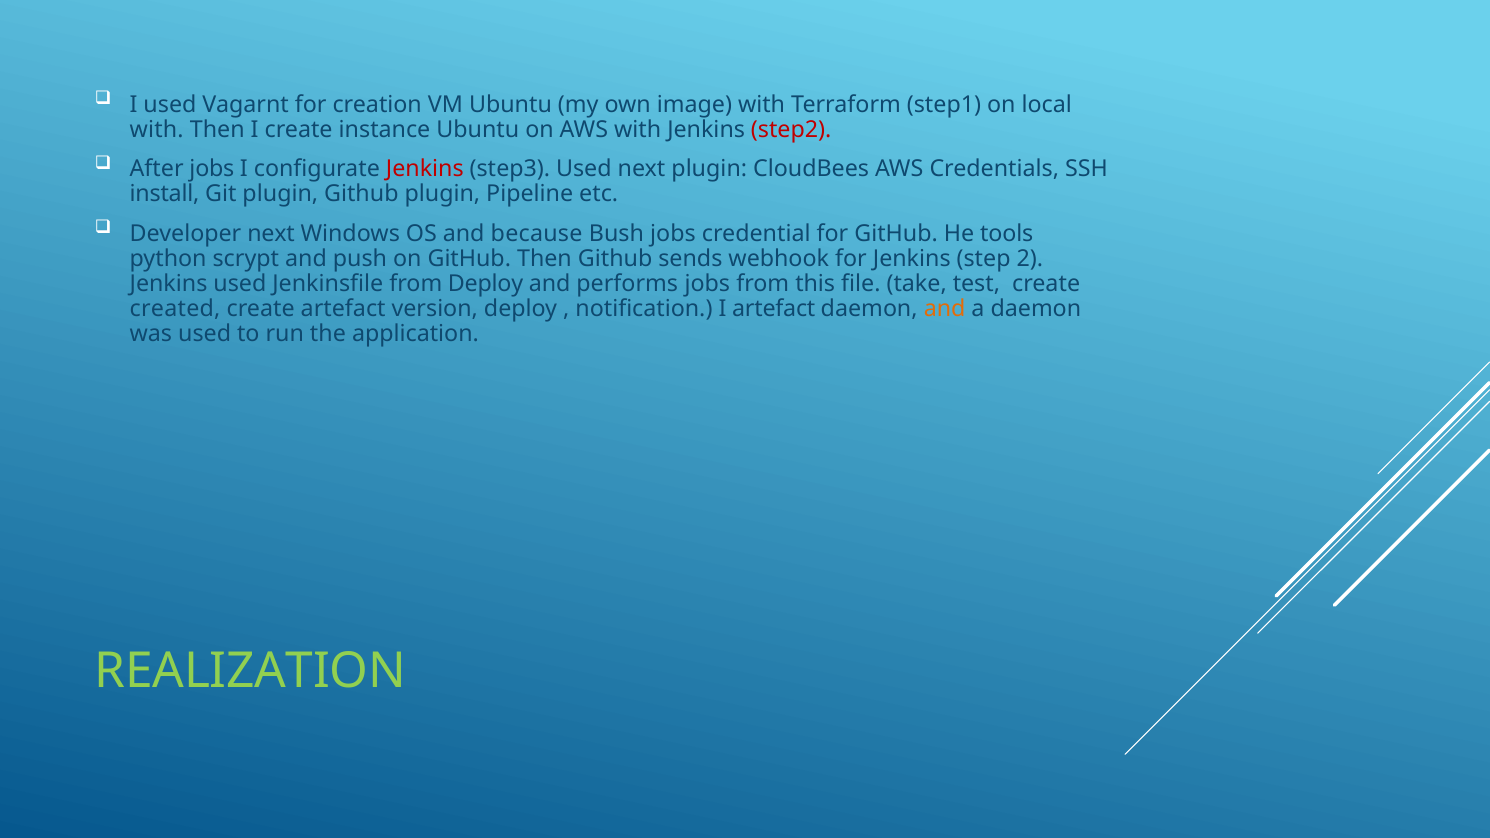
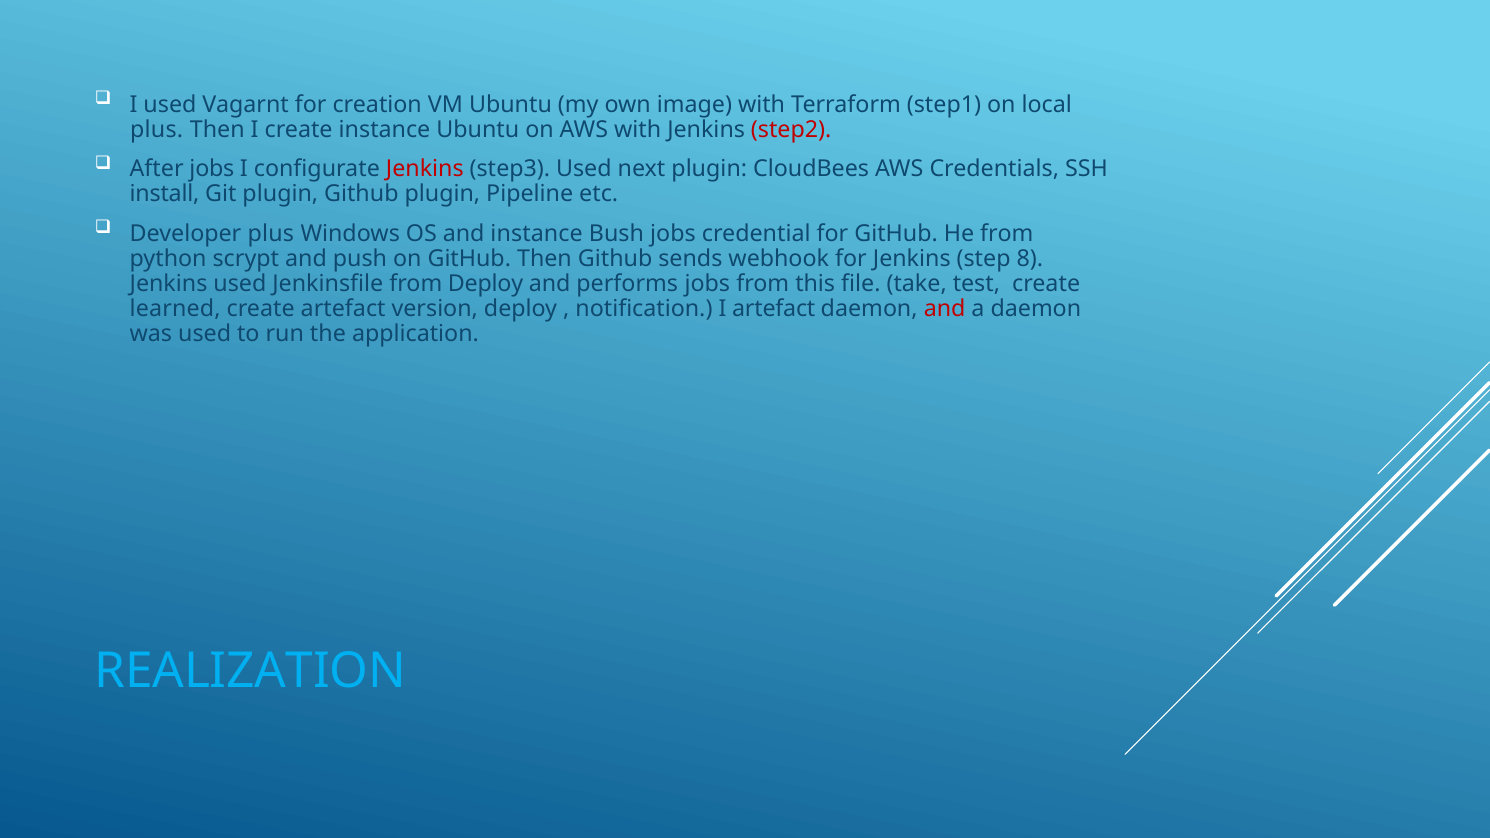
with: with -> plus (157, 130)
Developer next: next -> plus (271, 233)
and because: because -> instance (537, 233)
He tools: tools -> from (1007, 233)
2: 2 -> 8 (1030, 259)
created: created -> learned (175, 309)
and colour: orange -> red (945, 309)
REALIZATION colour: light green -> light blue (250, 671)
